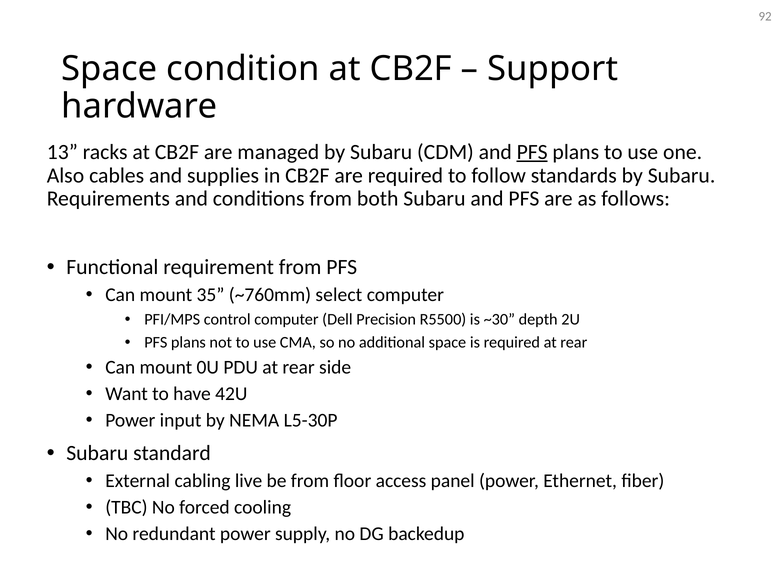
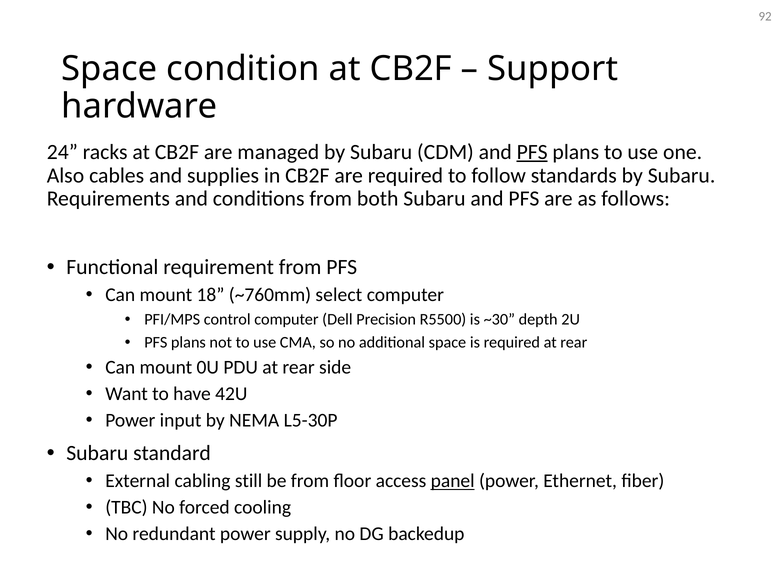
13: 13 -> 24 (62, 152)
35: 35 -> 18 (211, 295)
live: live -> still (249, 481)
panel underline: none -> present (453, 481)
